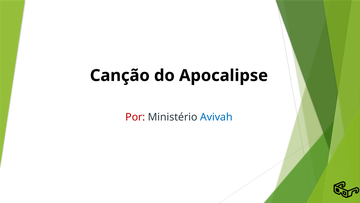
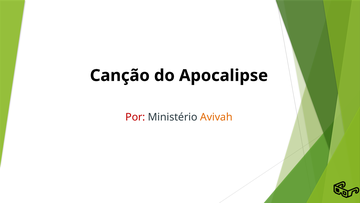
Avivah colour: blue -> orange (216, 117)
